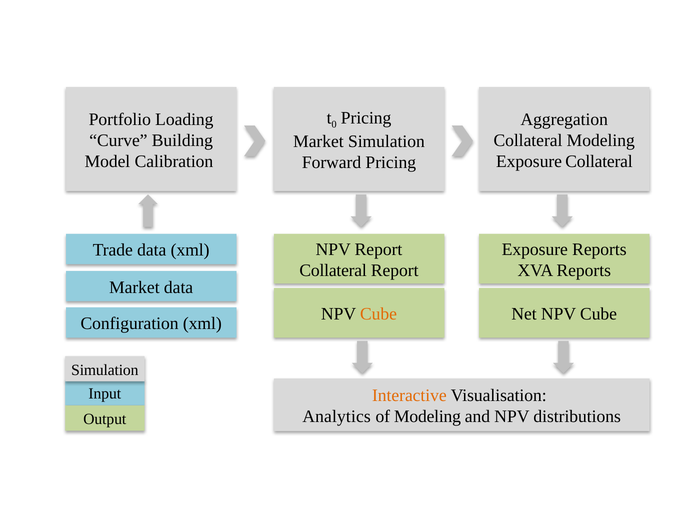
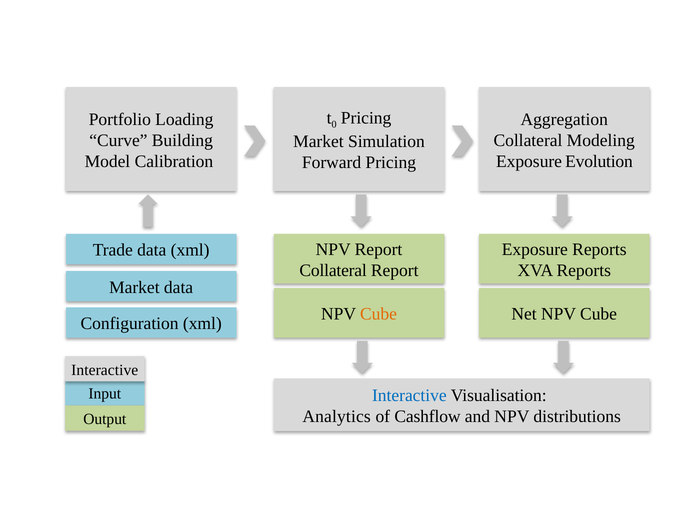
Exposure Collateral: Collateral -> Evolution (599, 161)
Simulation: Simulation -> Interactive (105, 370)
Interactive colour: orange -> blue (409, 395)
of Modeling: Modeling -> Cashflow (427, 416)
